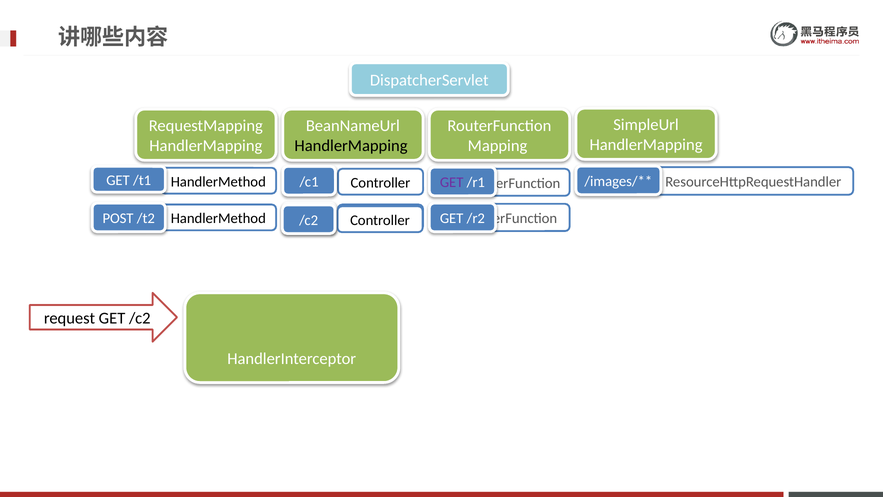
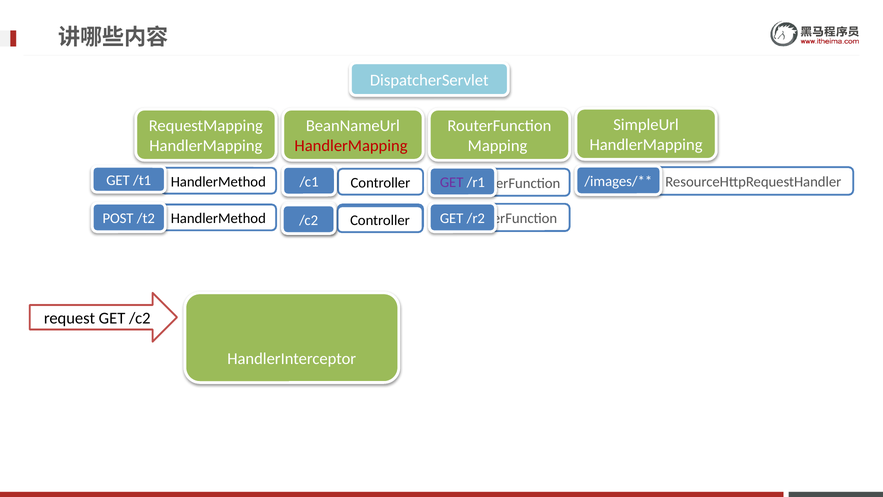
HandlerMapping colour: black -> red (351, 146)
